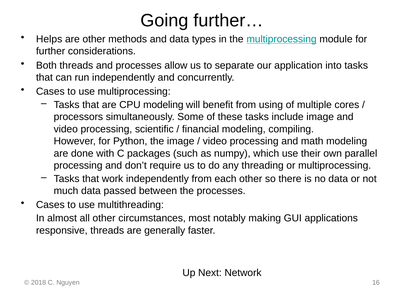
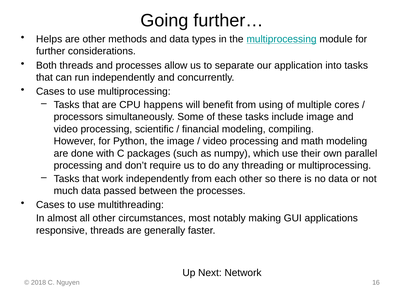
CPU modeling: modeling -> happens (163, 105)
